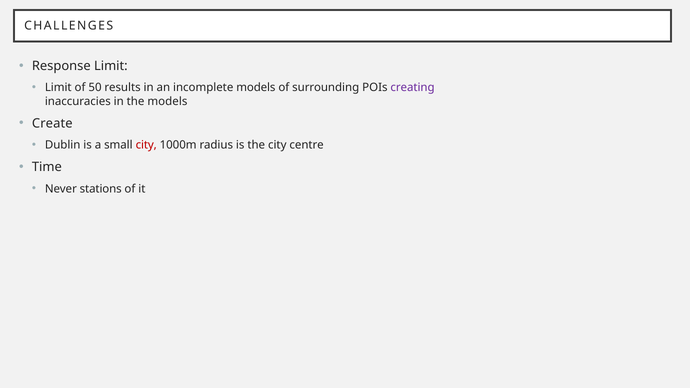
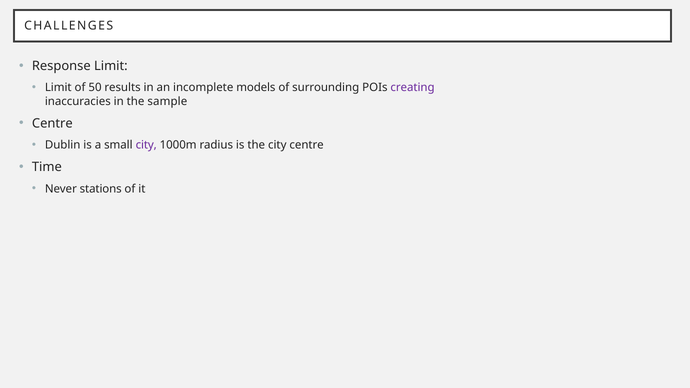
the models: models -> sample (167, 101)
Create: Create -> Centre (52, 123)
city colour: red -> purple (146, 145)
